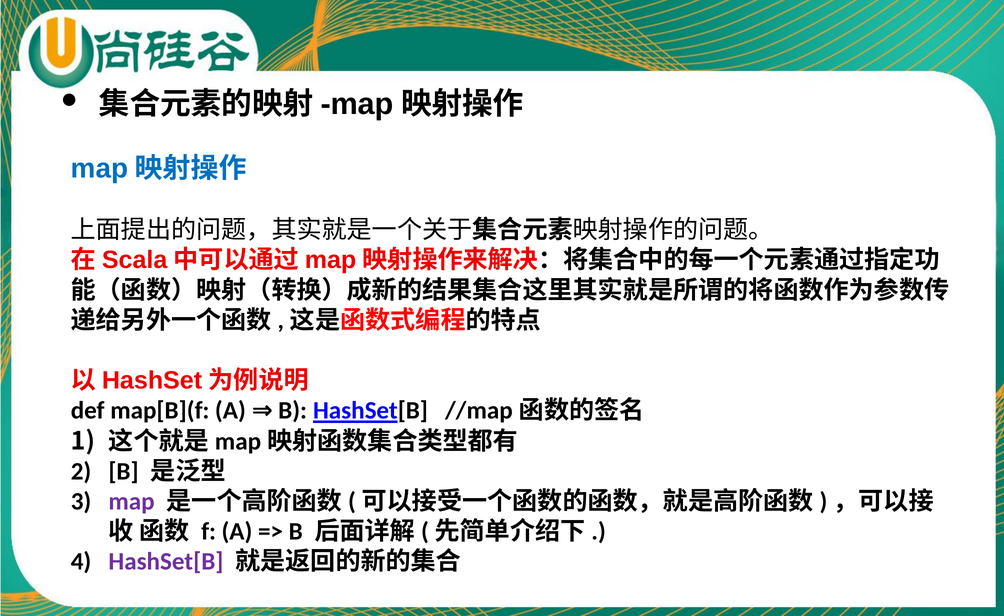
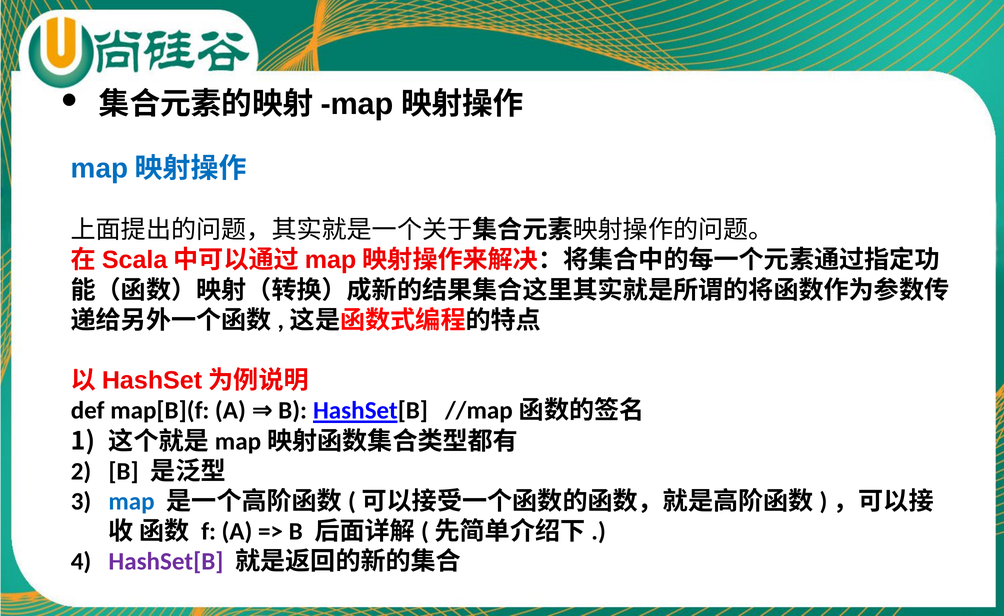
map colour: purple -> blue (132, 502)
